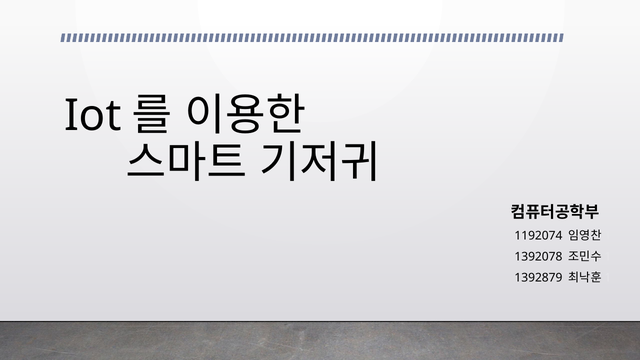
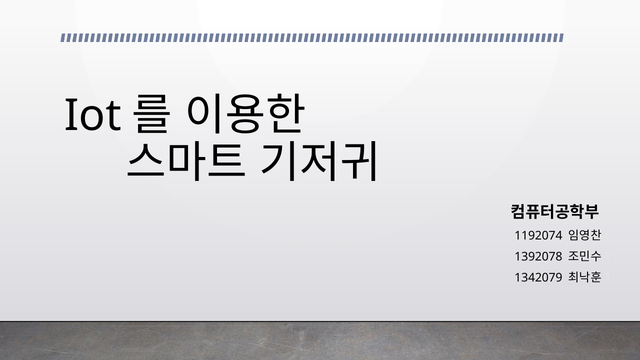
1392879: 1392879 -> 1342079 (538, 278)
